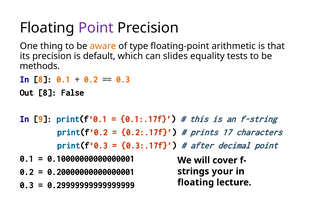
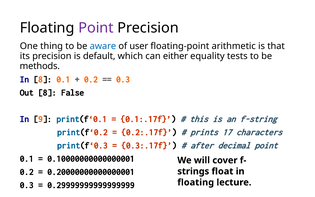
aware colour: orange -> blue (103, 46)
type: type -> user (139, 46)
slides: slides -> either (176, 56)
your: your -> float (222, 171)
